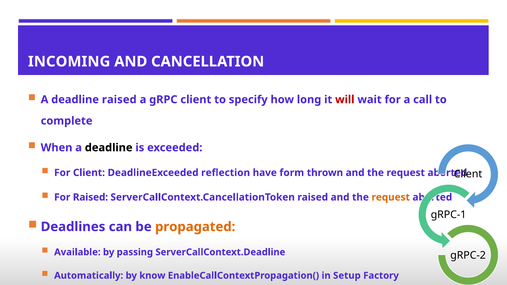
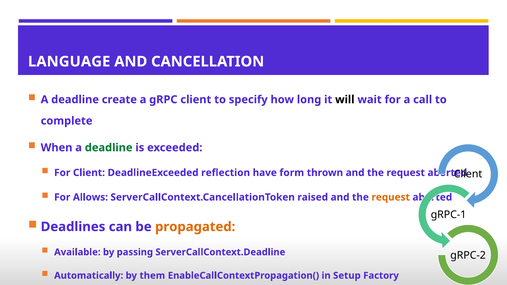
INCOMING: INCOMING -> LANGUAGE (69, 62)
deadline raised: raised -> create (119, 100)
will colour: red -> black (345, 100)
deadline colour: black -> green (109, 148)
For Raised: Raised -> Allows (90, 197)
know: know -> them (152, 276)
